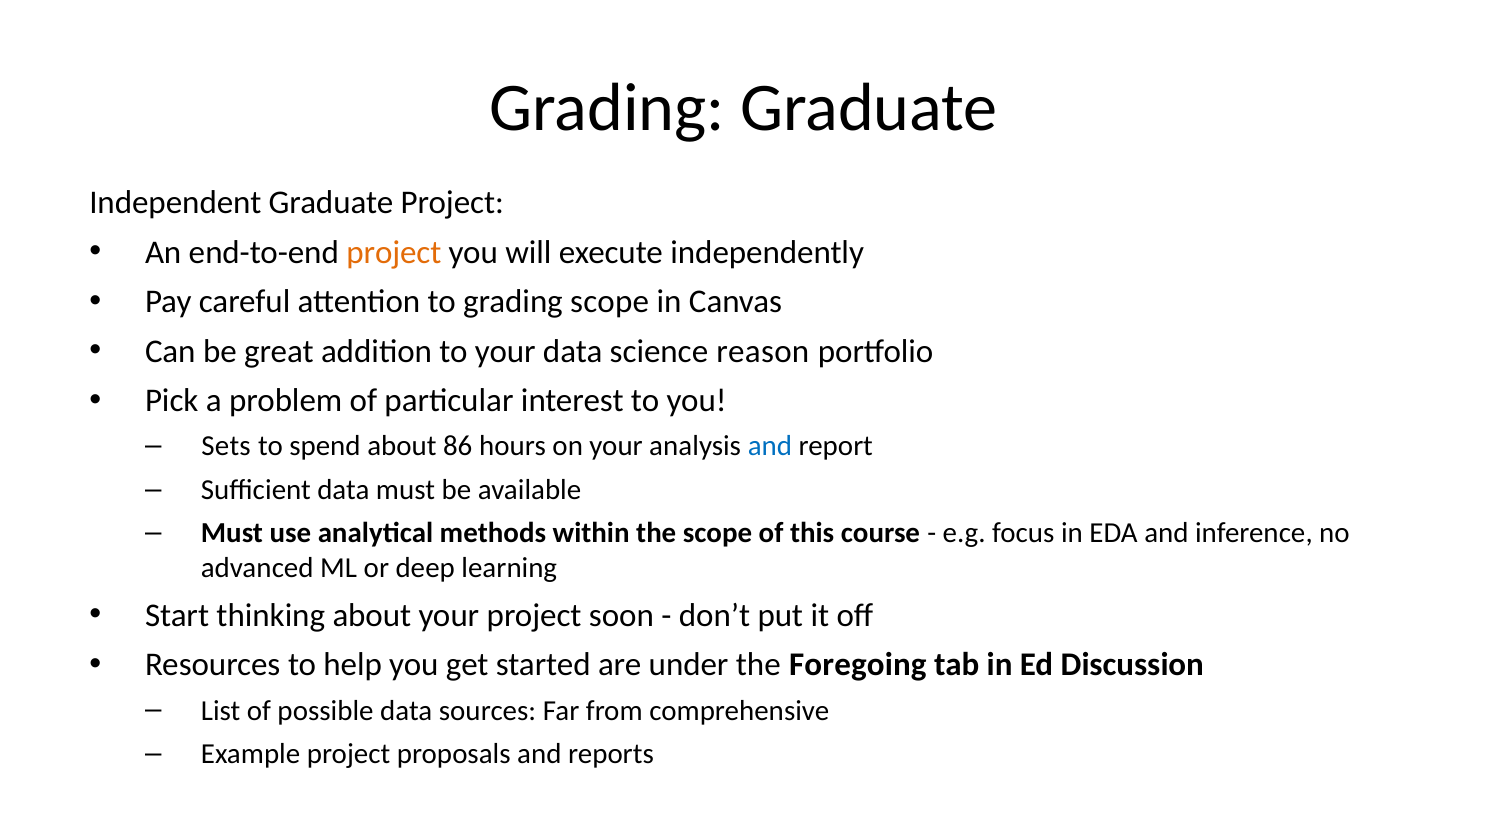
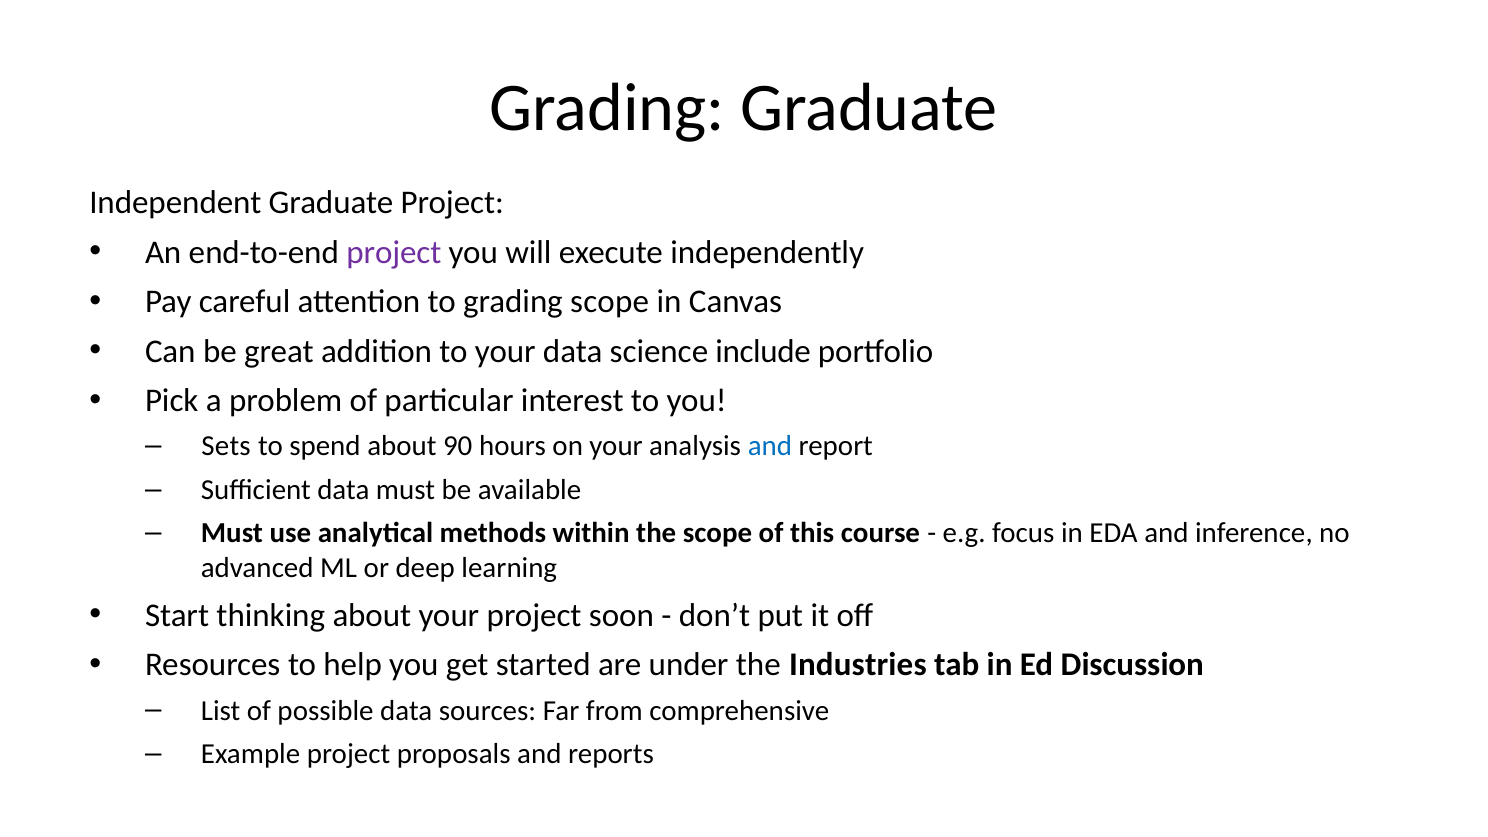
project colour: orange -> purple (394, 252)
reason: reason -> include (763, 351)
86: 86 -> 90 (458, 446)
Foregoing: Foregoing -> Industries (858, 665)
